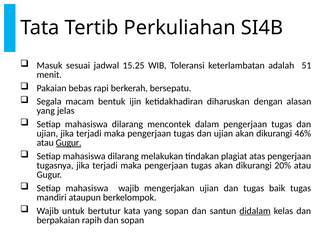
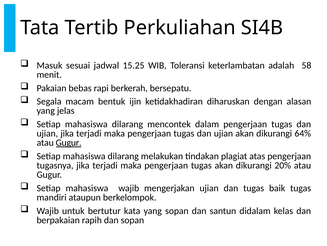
51: 51 -> 58 (306, 65)
46%: 46% -> 64% (303, 133)
didalam underline: present -> none (255, 210)
